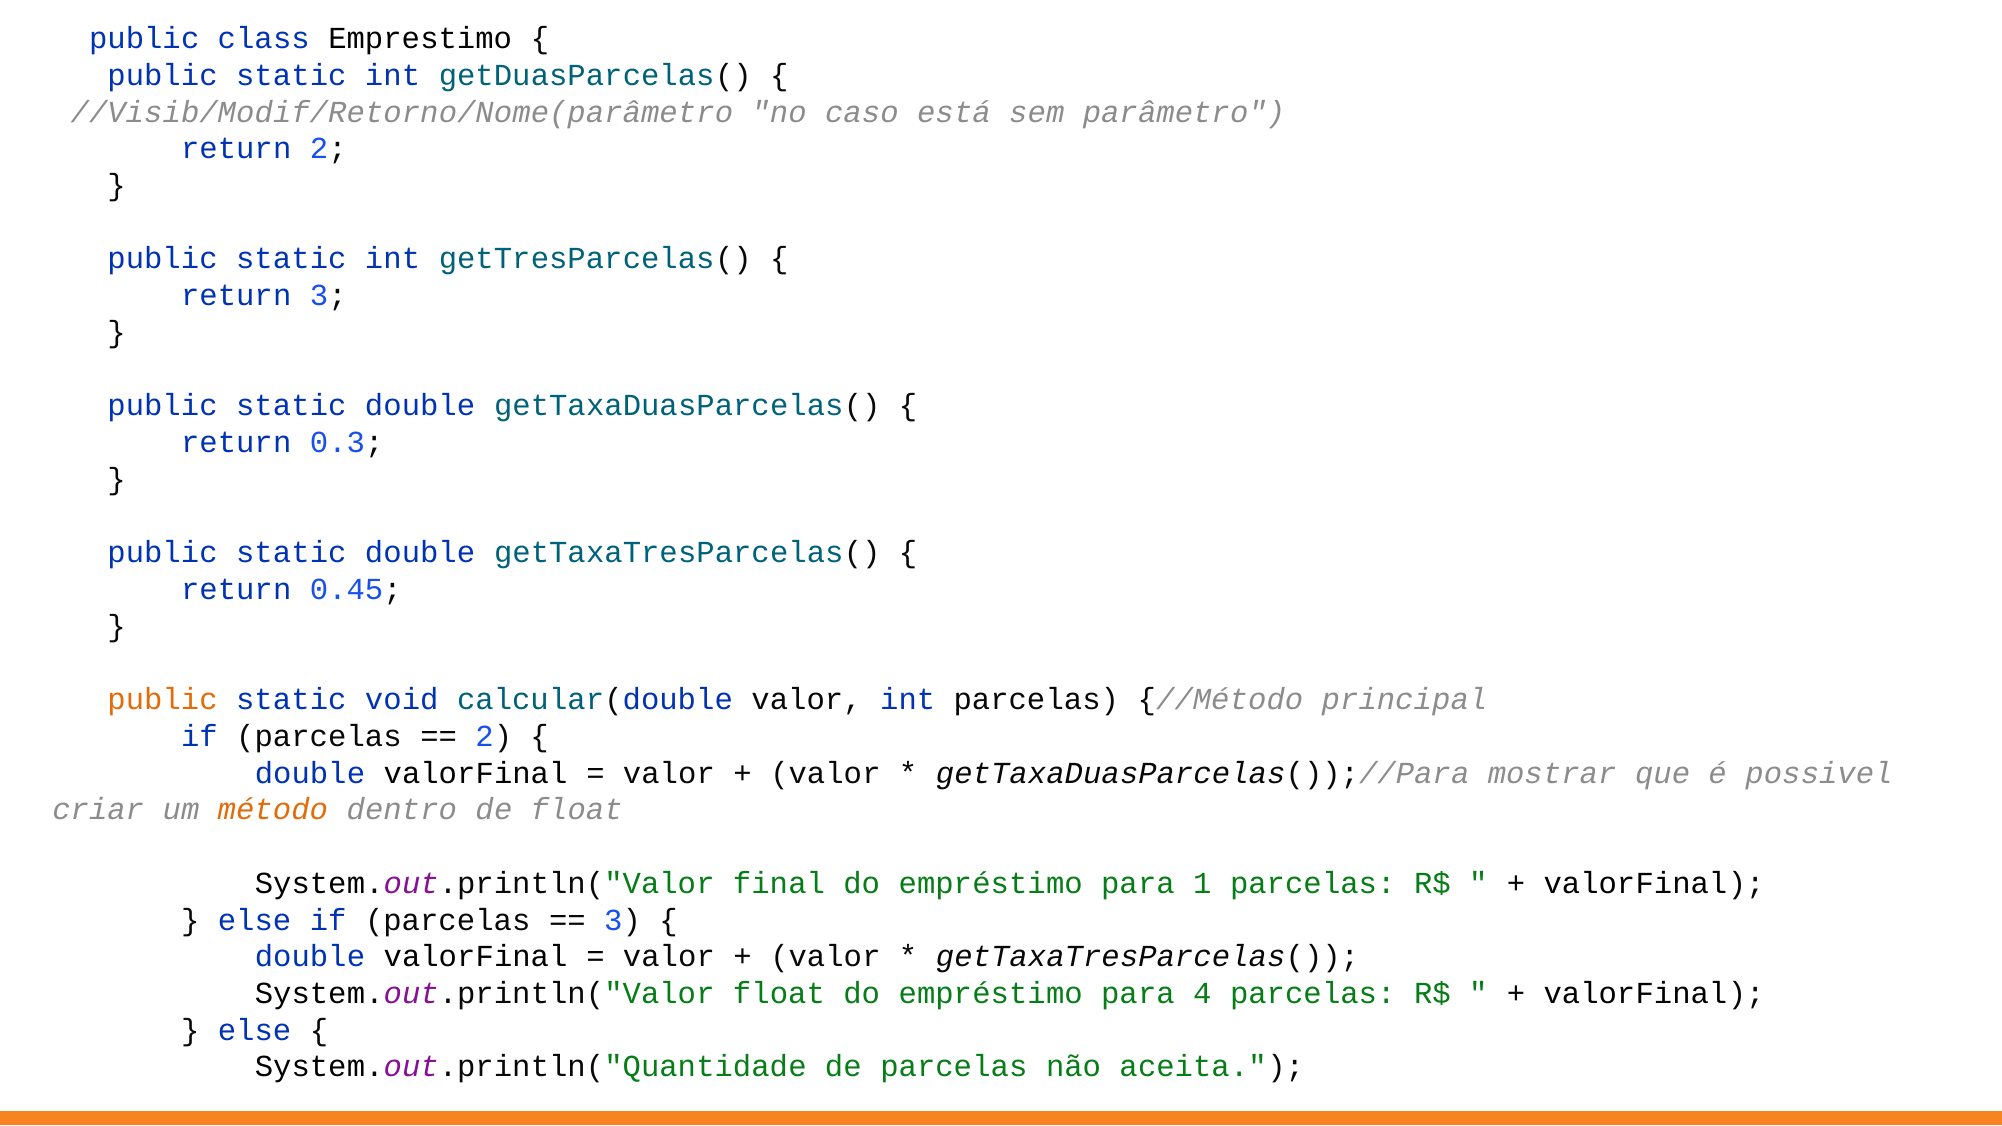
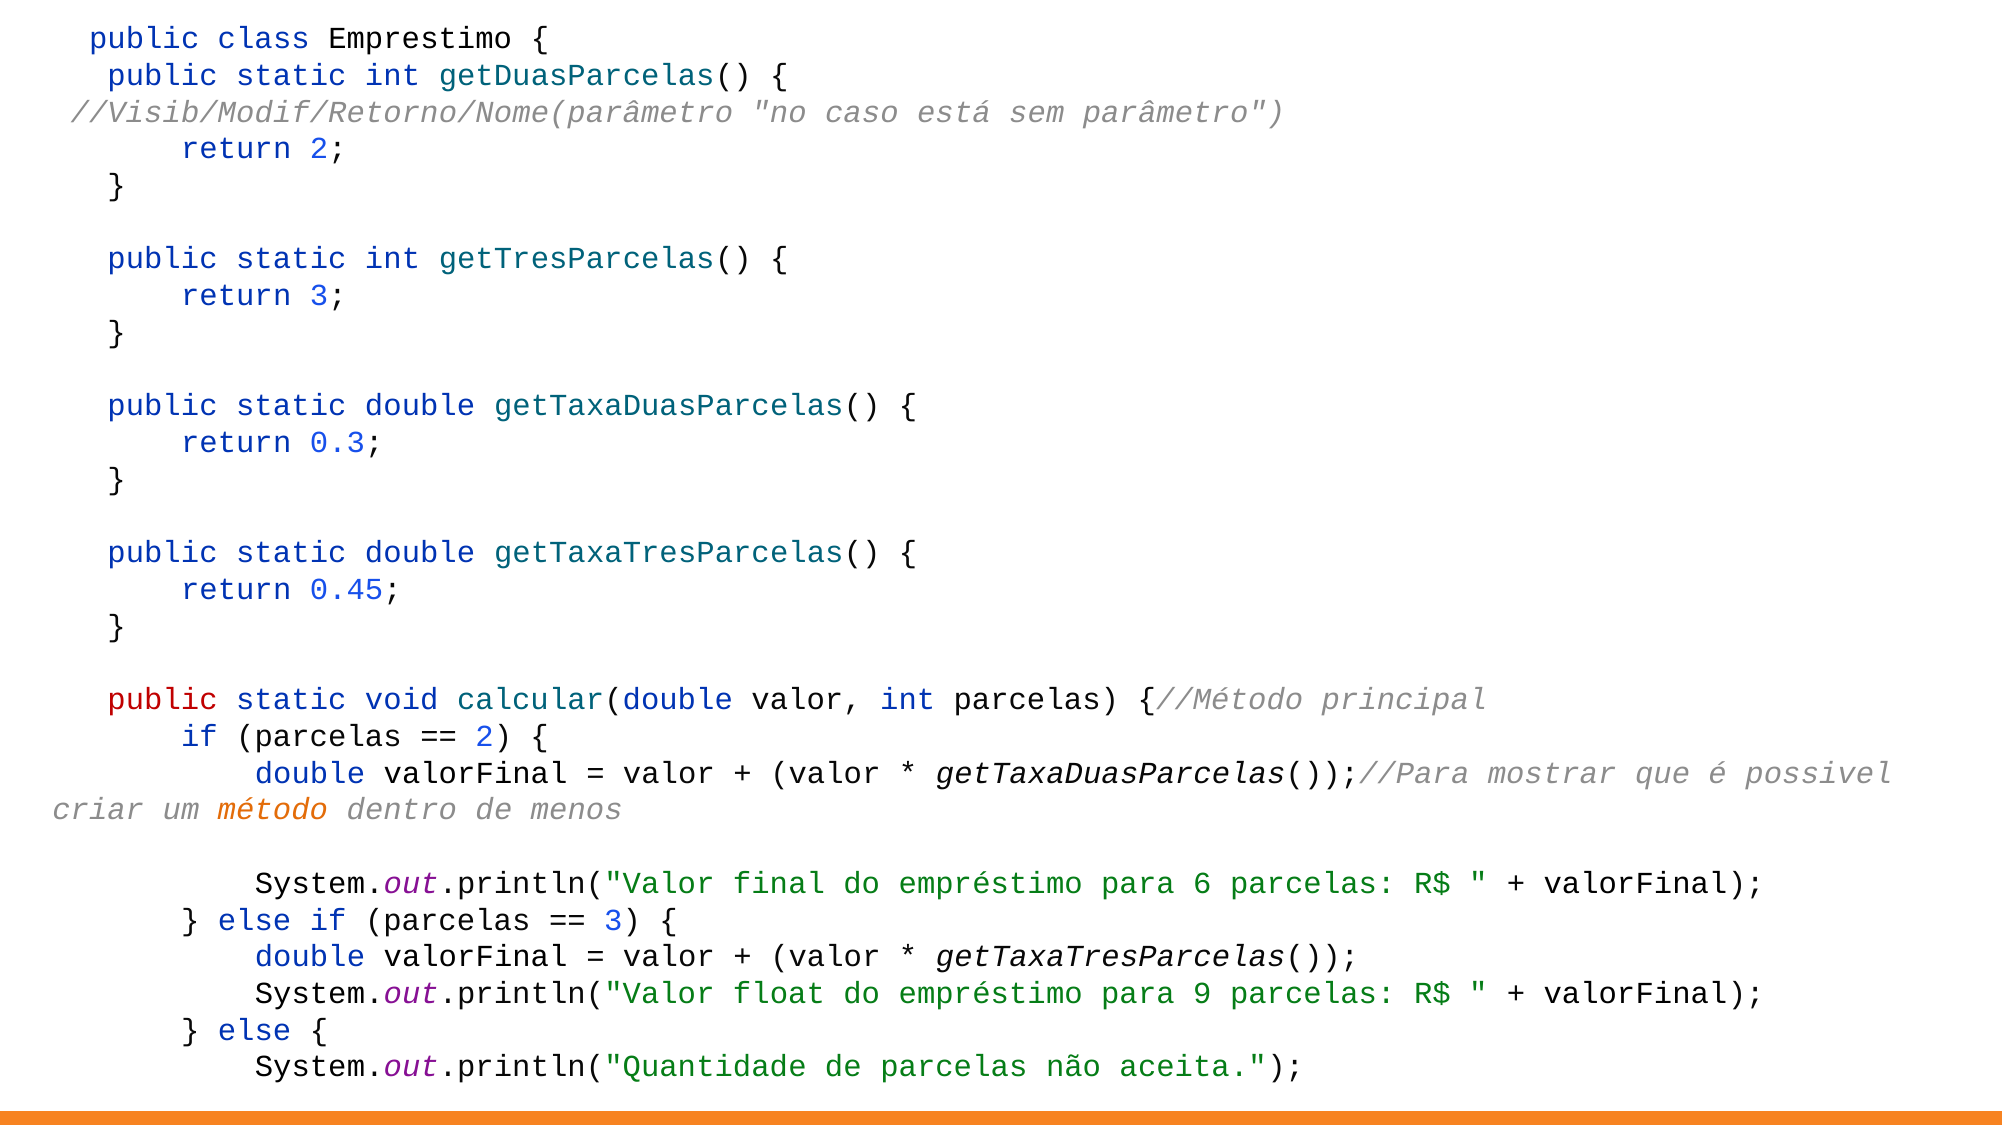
public colour: orange -> red (163, 700)
de float: float -> menos (577, 810)
1: 1 -> 6 (1202, 883)
4: 4 -> 9 (1202, 994)
